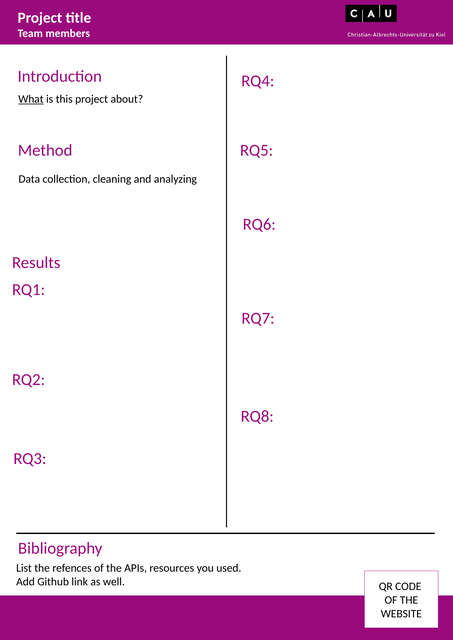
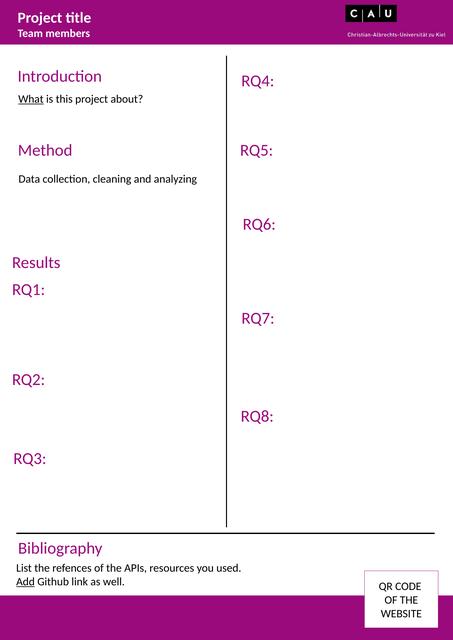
Add underline: none -> present (25, 582)
